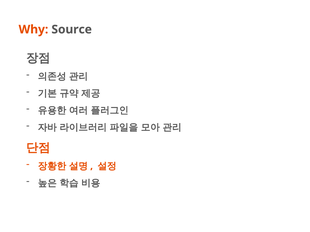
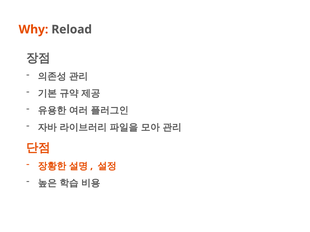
Source: Source -> Reload (72, 30)
